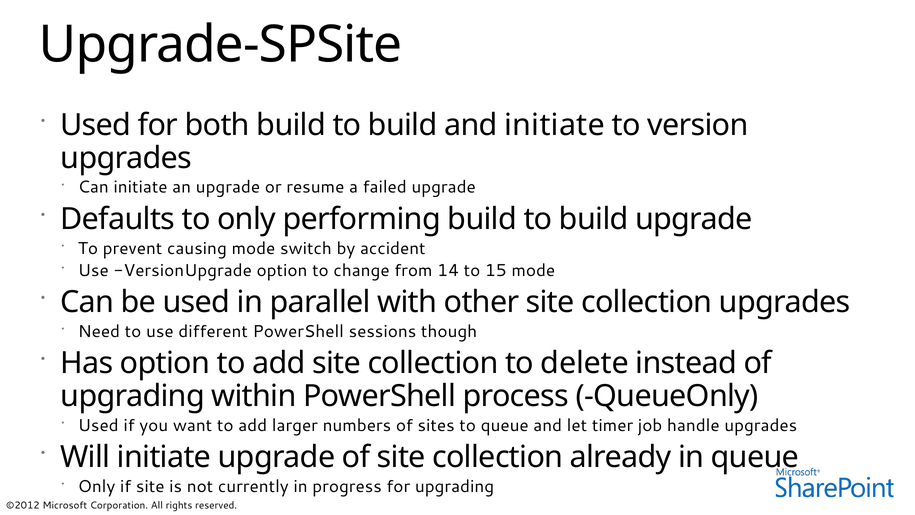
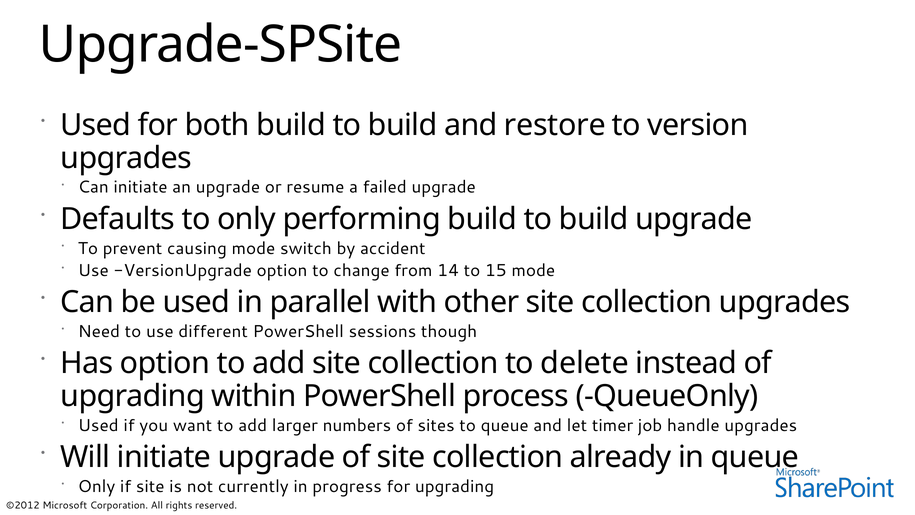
and initiate: initiate -> restore (555, 125)
